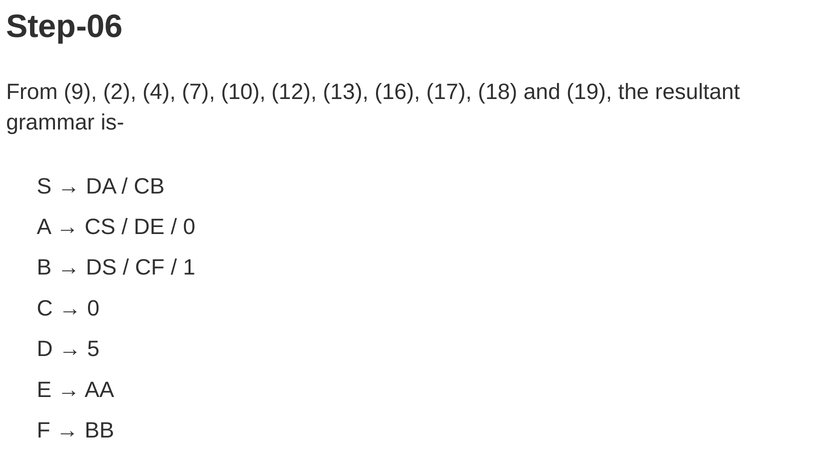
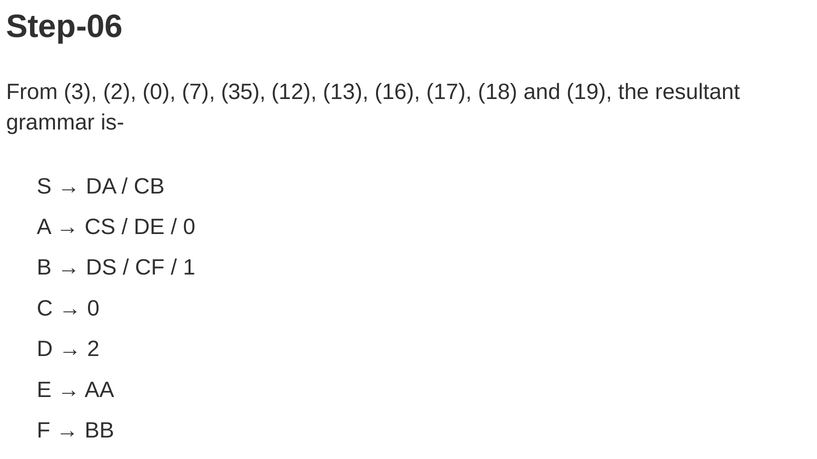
9: 9 -> 3 (80, 92)
2 4: 4 -> 0 (159, 92)
10: 10 -> 35 (243, 92)
5: 5 -> 2 (93, 349)
